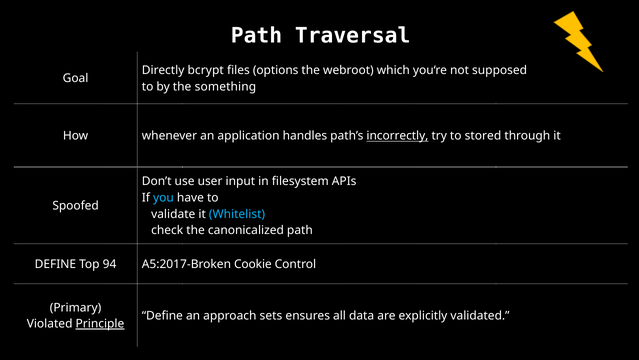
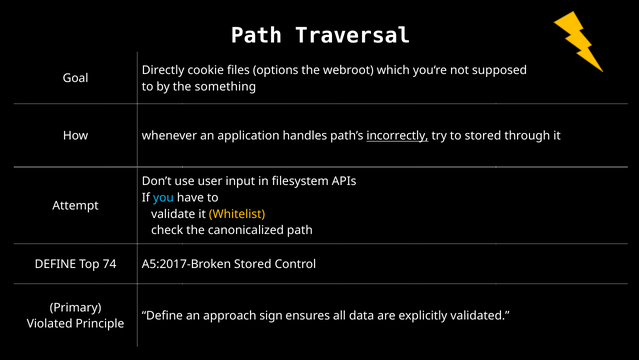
bcrypt: bcrypt -> cookie (206, 70)
Spoofed: Spoofed -> Attempt (76, 206)
Whitelist colour: light blue -> yellow (237, 214)
94: 94 -> 74 (110, 264)
A5:2017-Broken Cookie: Cookie -> Stored (253, 264)
sets: sets -> sign (271, 315)
Principle underline: present -> none (100, 323)
